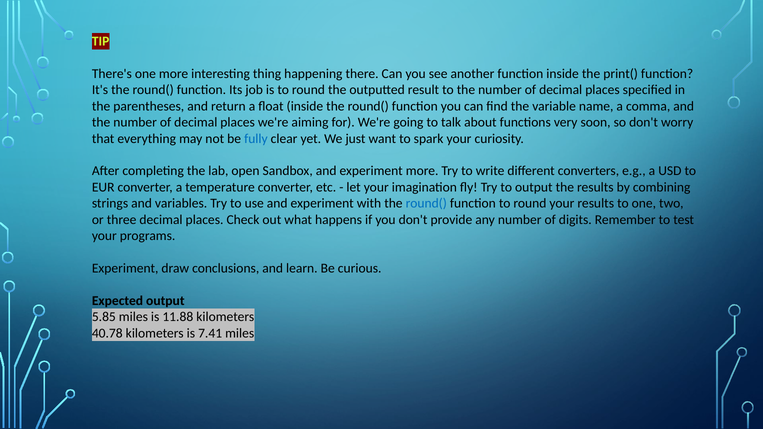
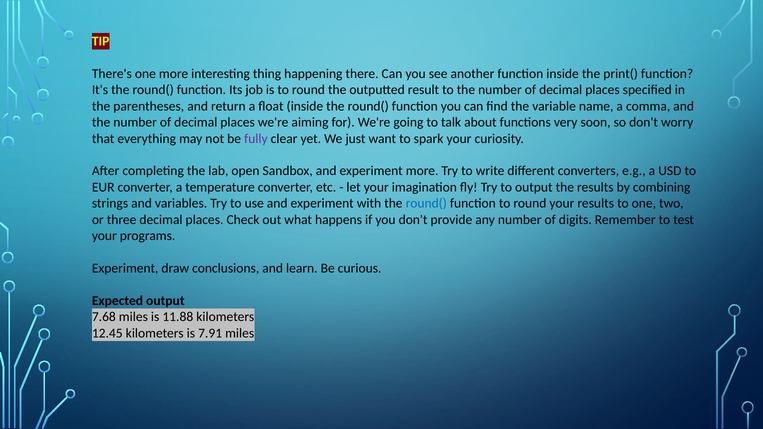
fully colour: blue -> purple (256, 139)
5.85: 5.85 -> 7.68 (104, 317)
40.78: 40.78 -> 12.45 (107, 333)
7.41: 7.41 -> 7.91 (210, 333)
